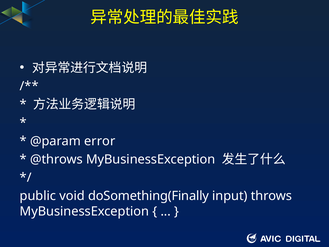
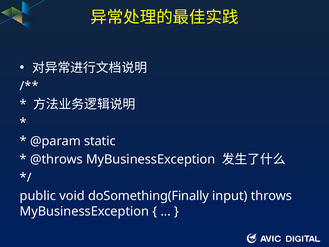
error: error -> static (100, 141)
